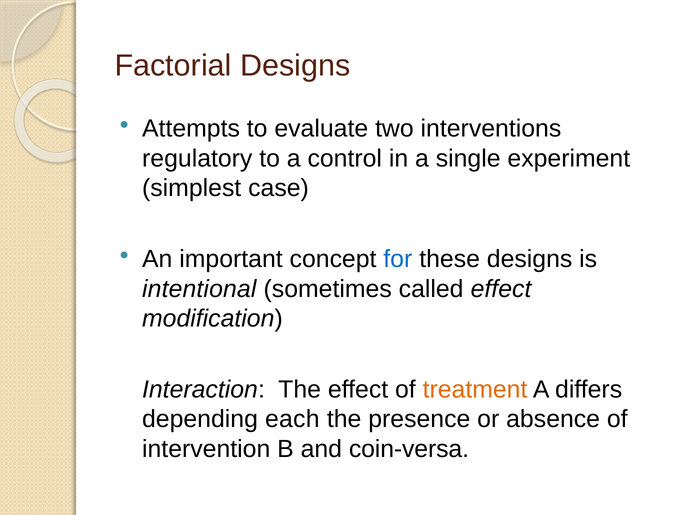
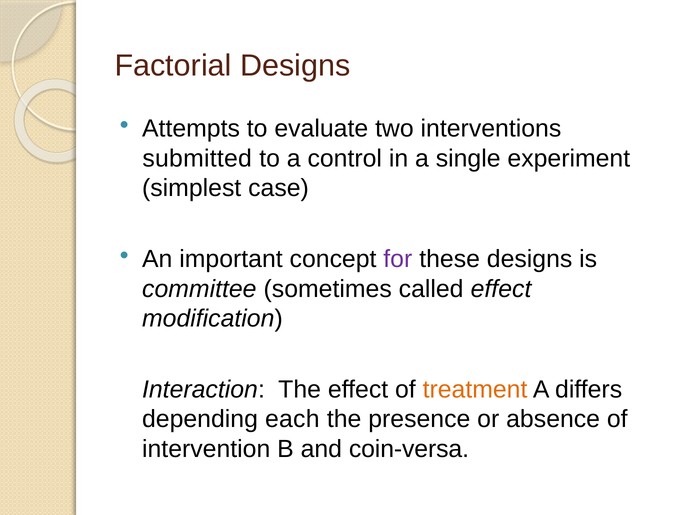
regulatory: regulatory -> submitted (197, 159)
for colour: blue -> purple (398, 259)
intentional: intentional -> committee (199, 289)
